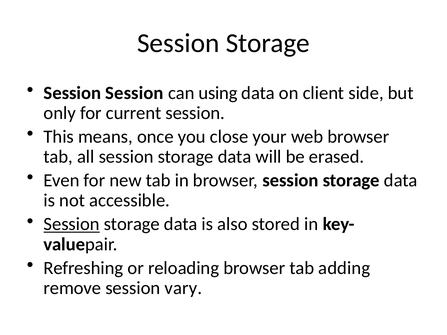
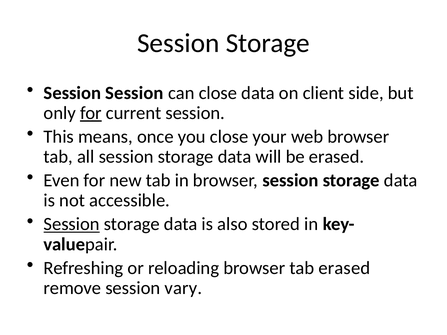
can using: using -> close (218, 93)
for underline: none -> present (91, 113)
tab adding: adding -> erased (344, 268)
